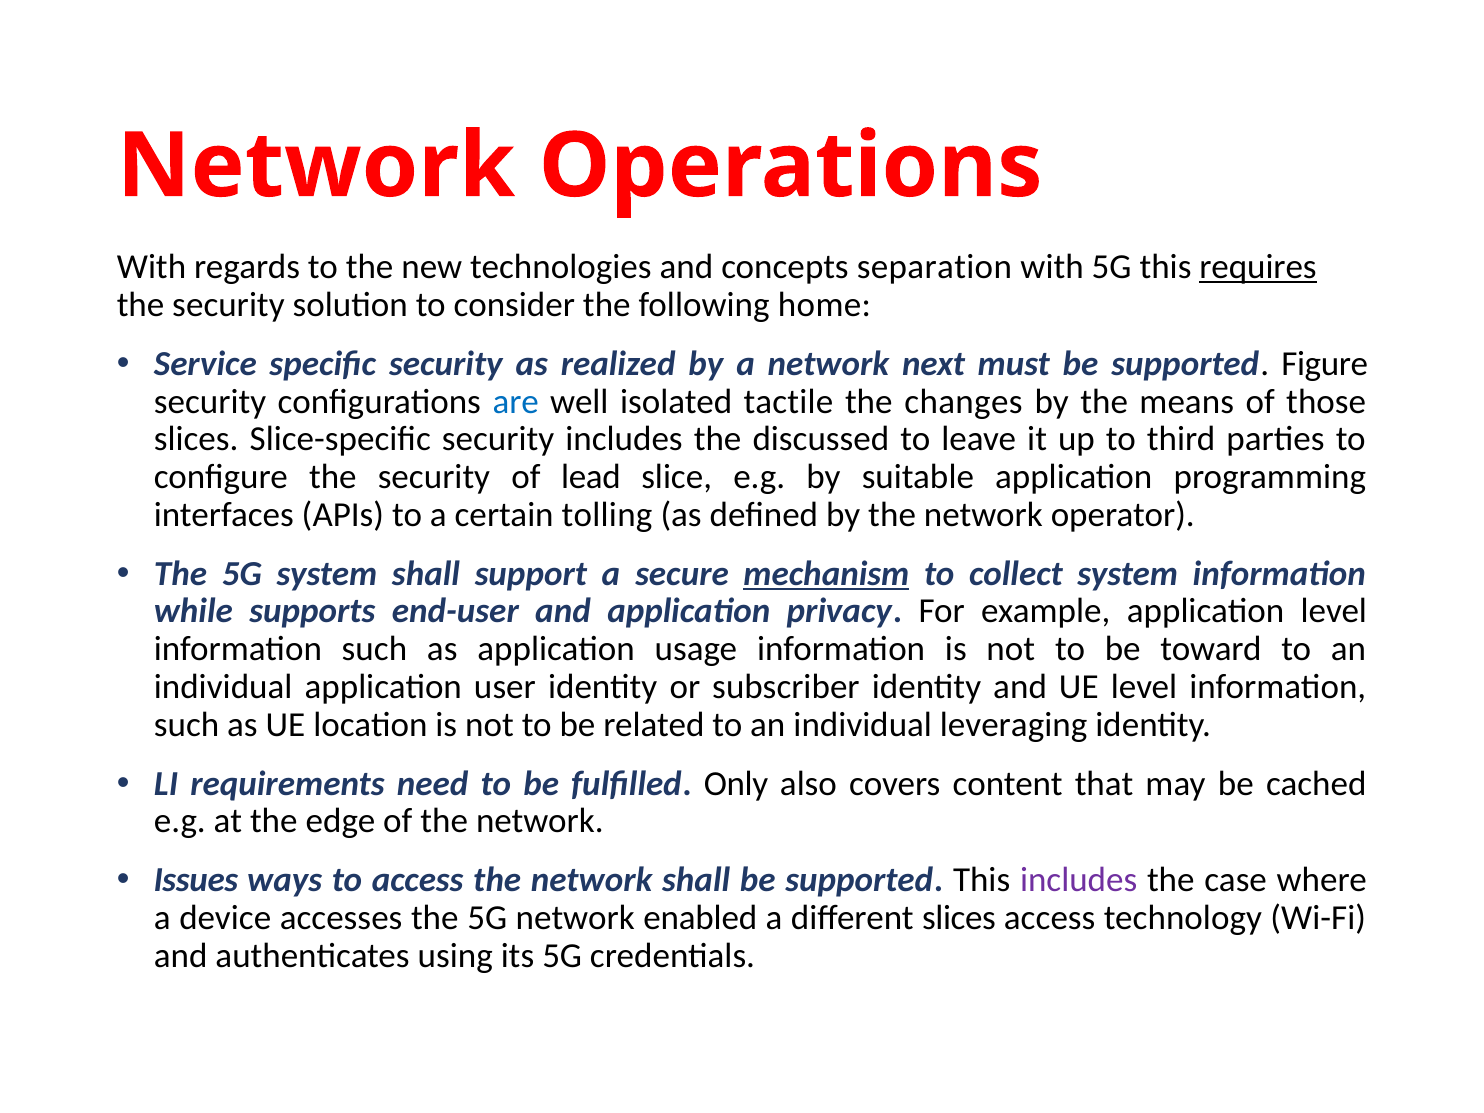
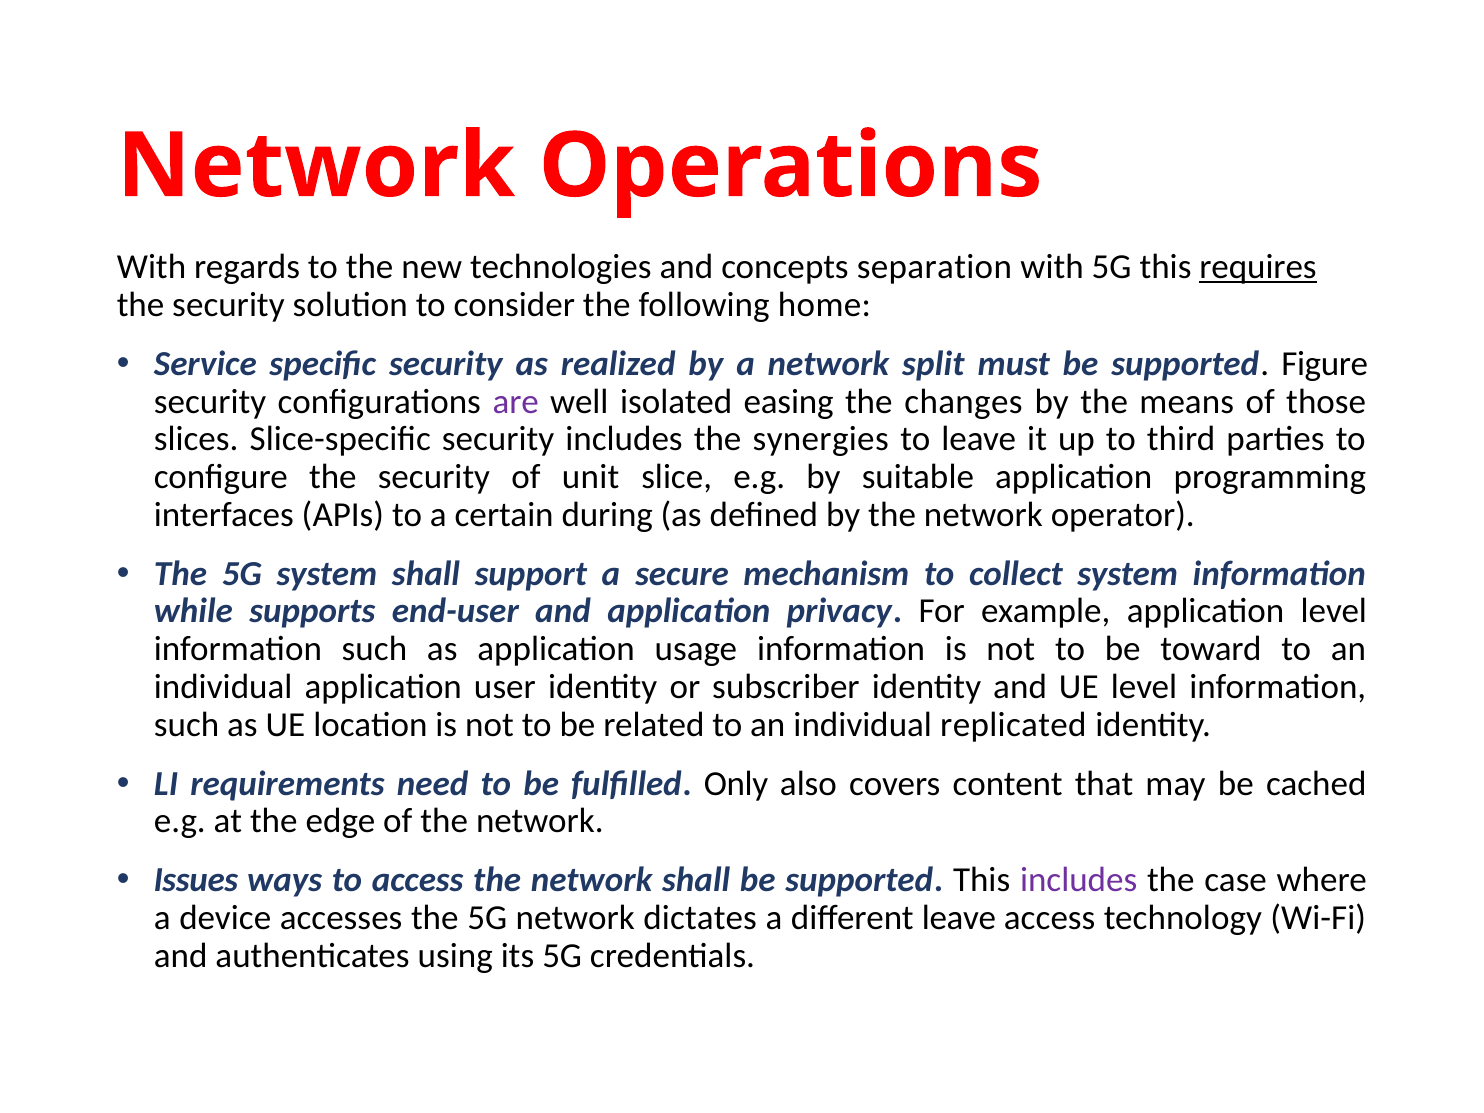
next: next -> split (933, 364)
are colour: blue -> purple (516, 401)
tactile: tactile -> easing (789, 401)
discussed: discussed -> synergies (821, 439)
lead: lead -> unit (591, 477)
tolling: tolling -> during (607, 515)
mechanism underline: present -> none (826, 574)
leveraging: leveraging -> replicated (1013, 725)
enabled: enabled -> dictates (700, 918)
different slices: slices -> leave (959, 918)
